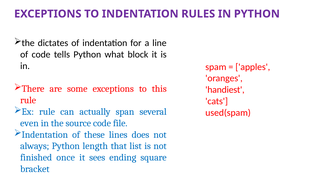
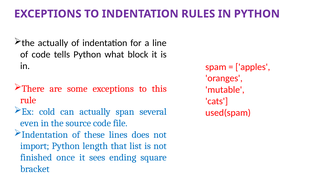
the dictates: dictates -> actually (53, 43)
handiest: handiest -> mutable (225, 90)
Ex rule: rule -> cold (47, 112)
always: always -> import (35, 146)
